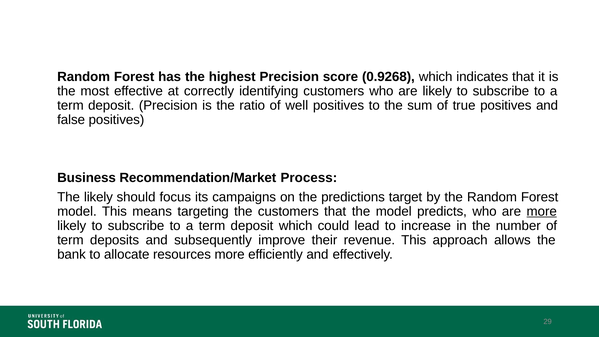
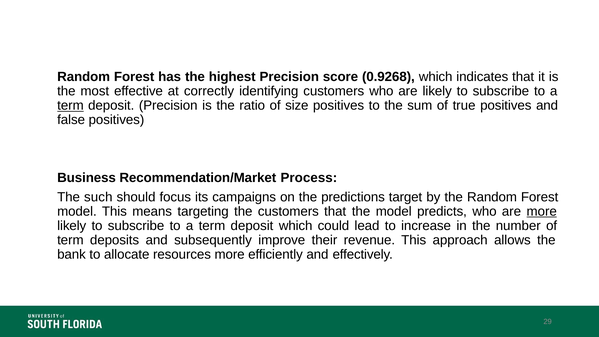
term underline: none -> present (70, 106)
well: well -> size (297, 106)
The likely: likely -> such (98, 197)
